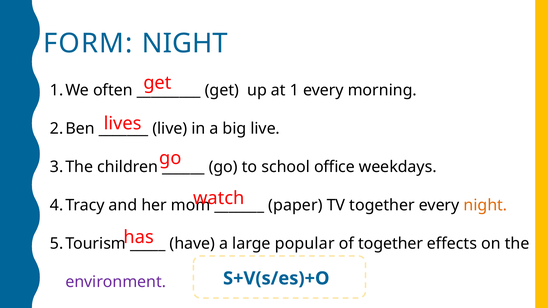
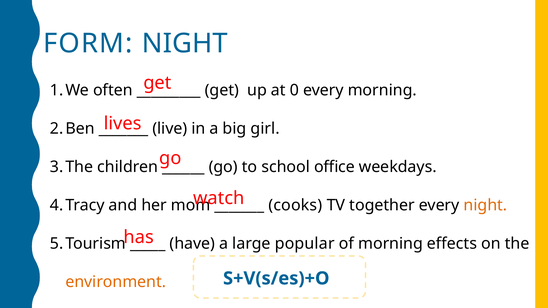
1: 1 -> 0 (294, 90)
big live: live -> girl (265, 129)
paper: paper -> cooks (295, 205)
of together: together -> morning (391, 244)
environment colour: purple -> orange (116, 282)
